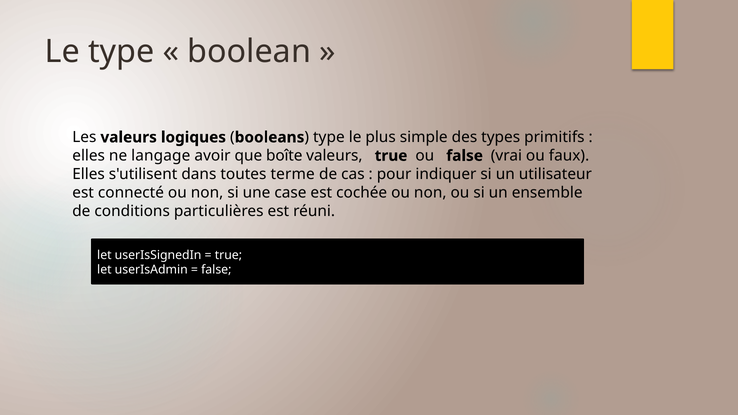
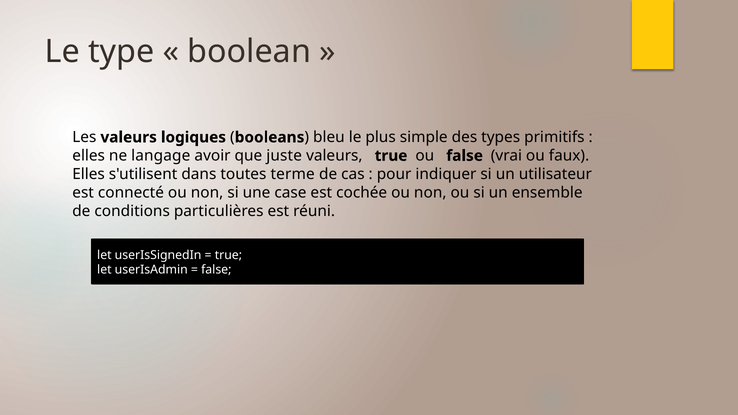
type: type -> bleu (329, 137)
boîte: boîte -> juste (284, 156)
